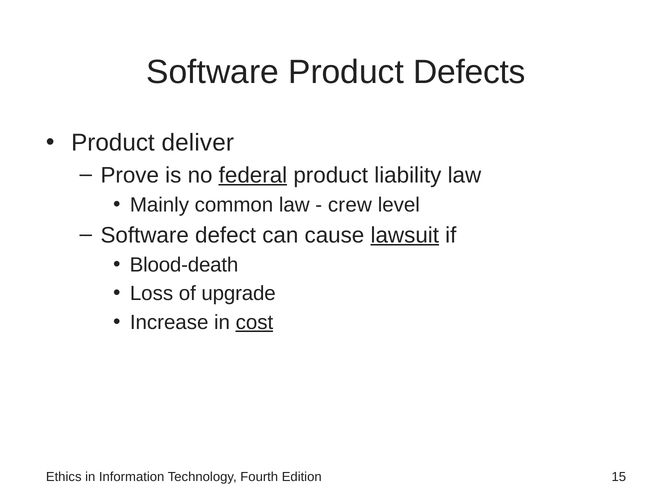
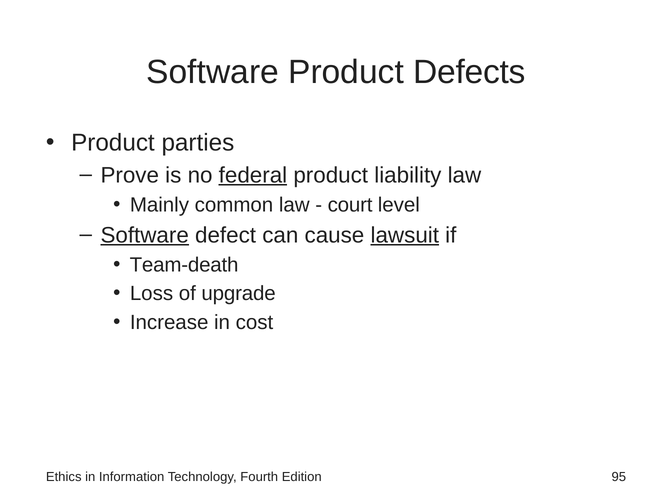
deliver: deliver -> parties (198, 143)
crew: crew -> court (350, 205)
Software underline: none -> present (145, 235)
Blood-death: Blood-death -> Team-death (184, 265)
cost underline: present -> none (254, 322)
15: 15 -> 95 (619, 477)
